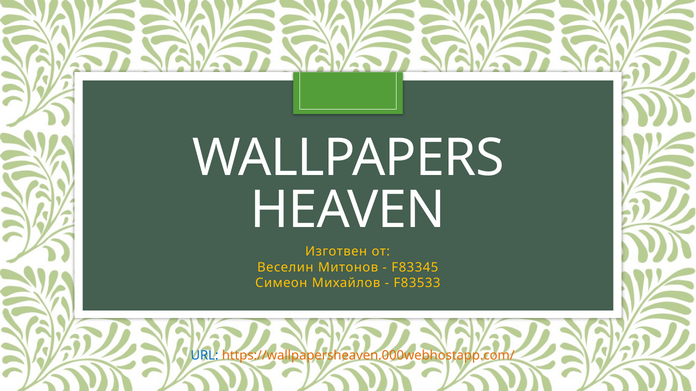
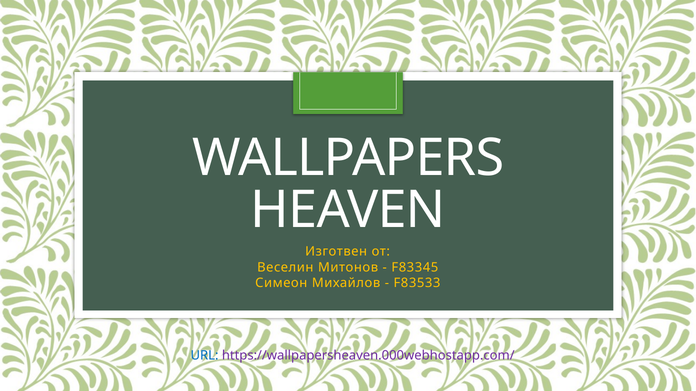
https://wallpapersheaven.000webhostapp.com/ colour: orange -> purple (368, 356)
